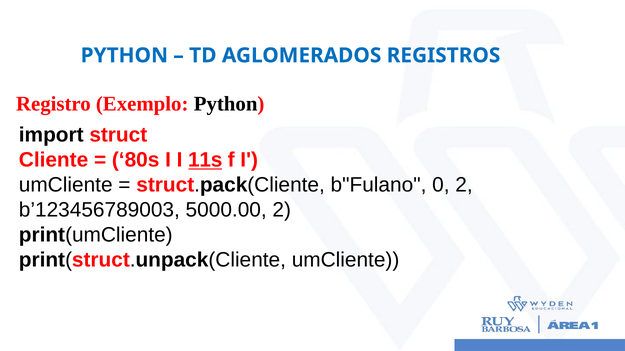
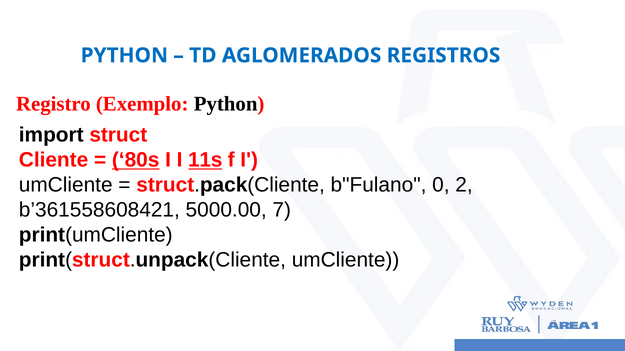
80s underline: none -> present (136, 160)
b’123456789003: b’123456789003 -> b’361558608421 (99, 210)
5000.00 2: 2 -> 7 (282, 210)
